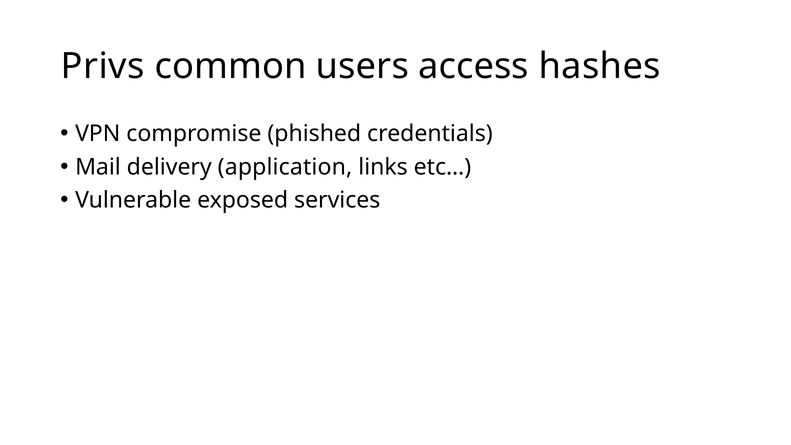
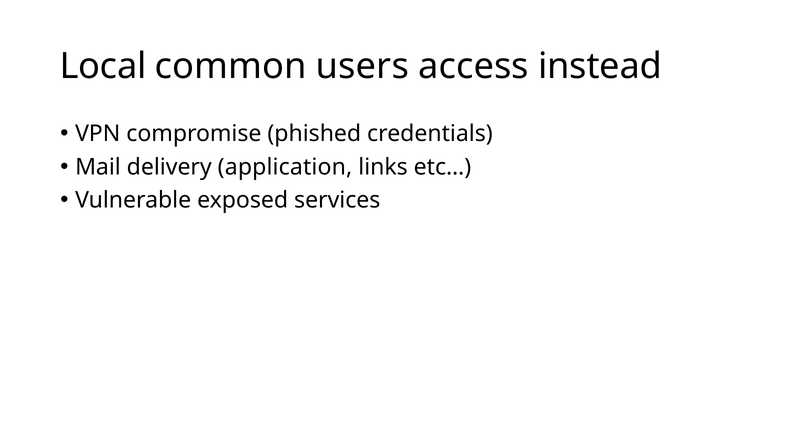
Privs: Privs -> Local (103, 66)
hashes: hashes -> instead (600, 66)
